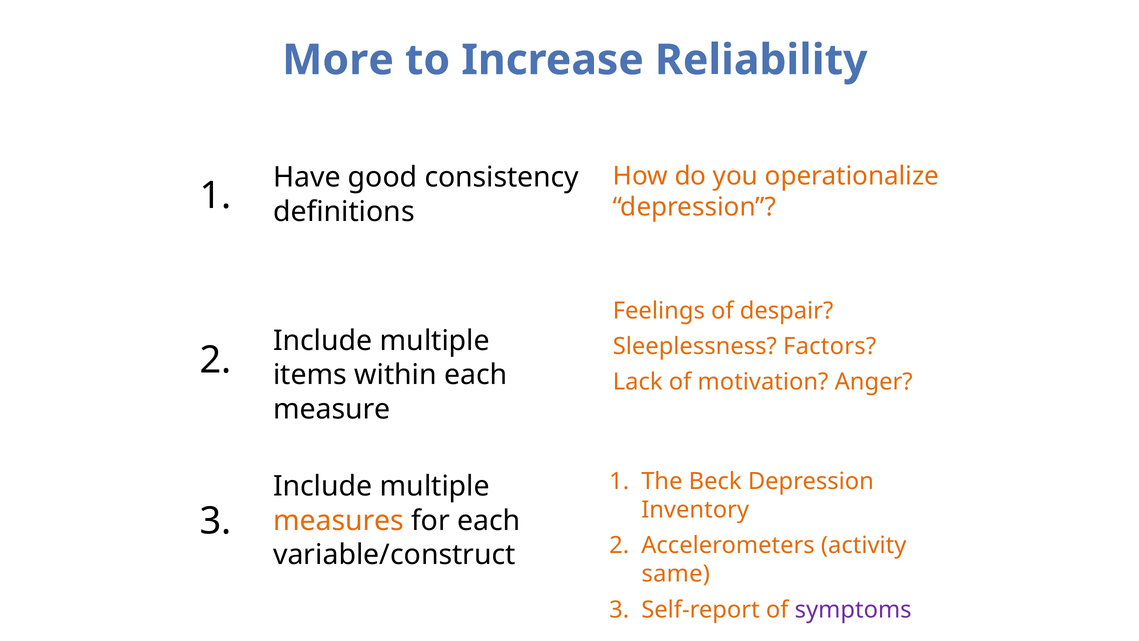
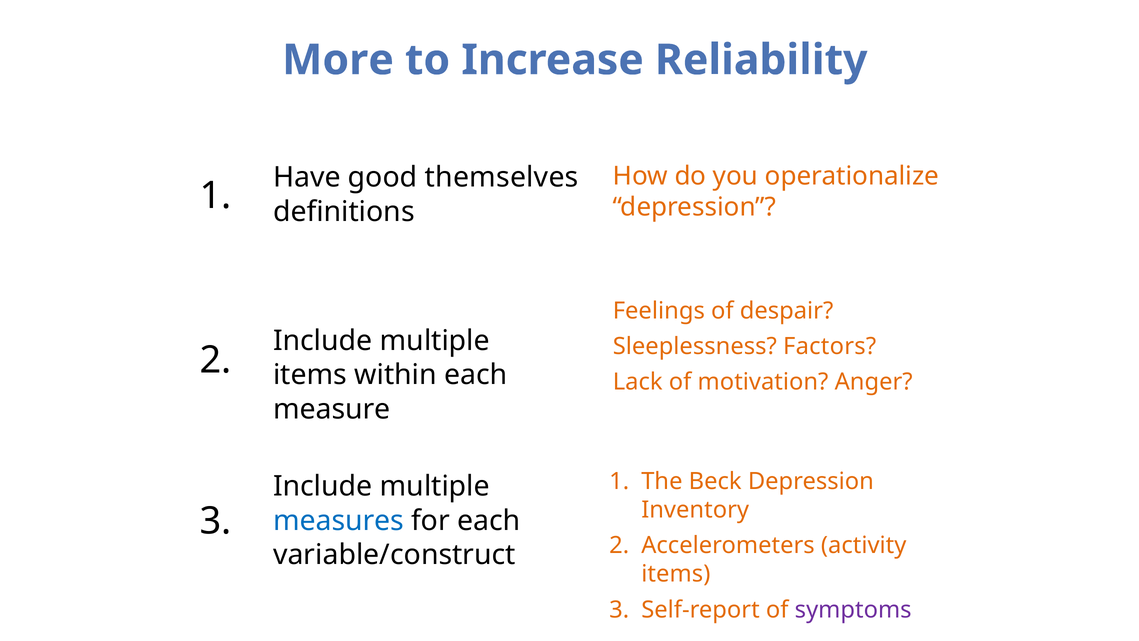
consistency: consistency -> themselves (502, 177)
measures colour: orange -> blue (338, 520)
same: same -> items (676, 574)
